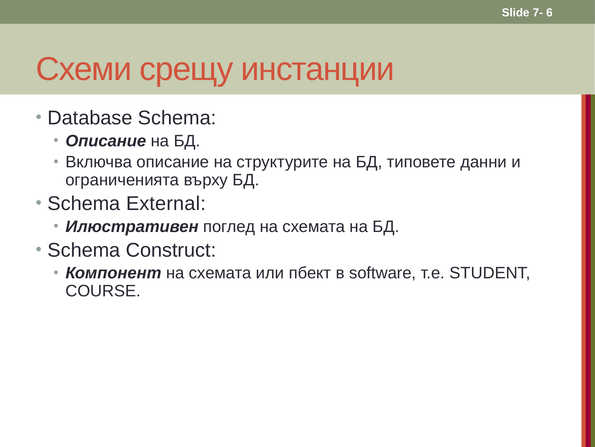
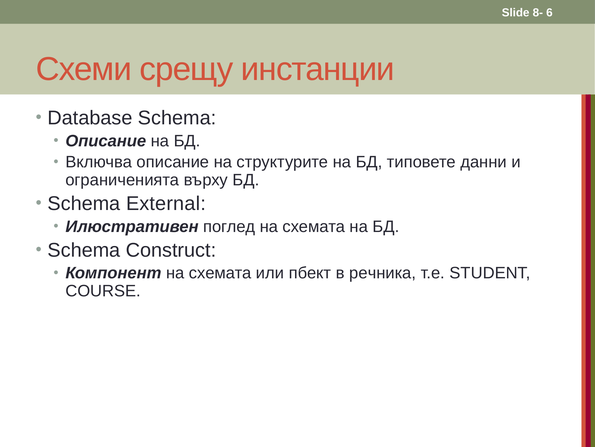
7-: 7- -> 8- (538, 13)
software: software -> речника (383, 273)
